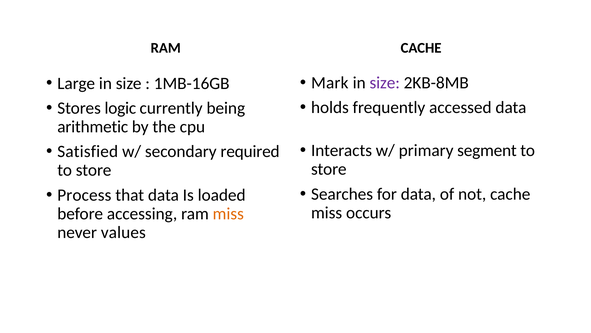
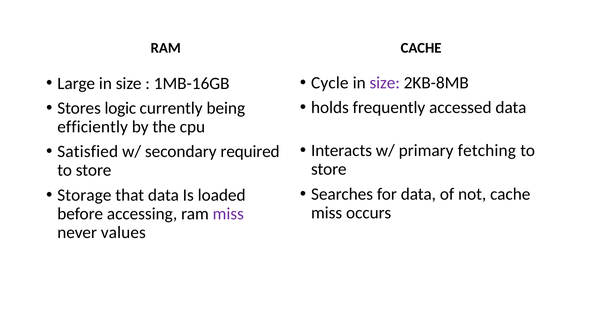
Mark: Mark -> Cycle (330, 83)
arithmetic: arithmetic -> efficiently (93, 127)
segment: segment -> fetching (487, 150)
Process: Process -> Storage (84, 195)
miss colour: orange -> purple (228, 213)
